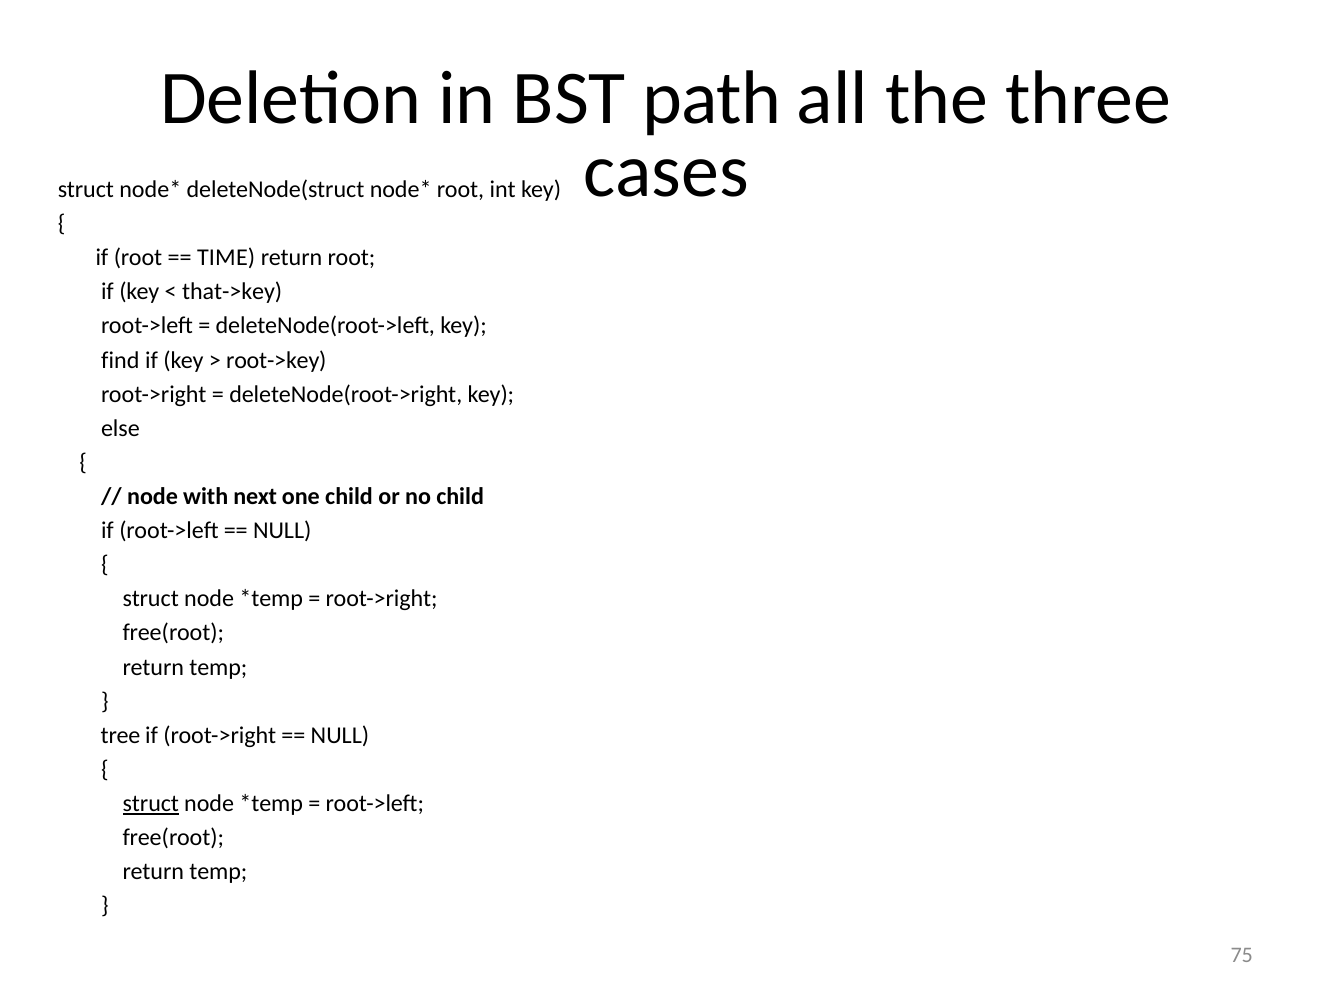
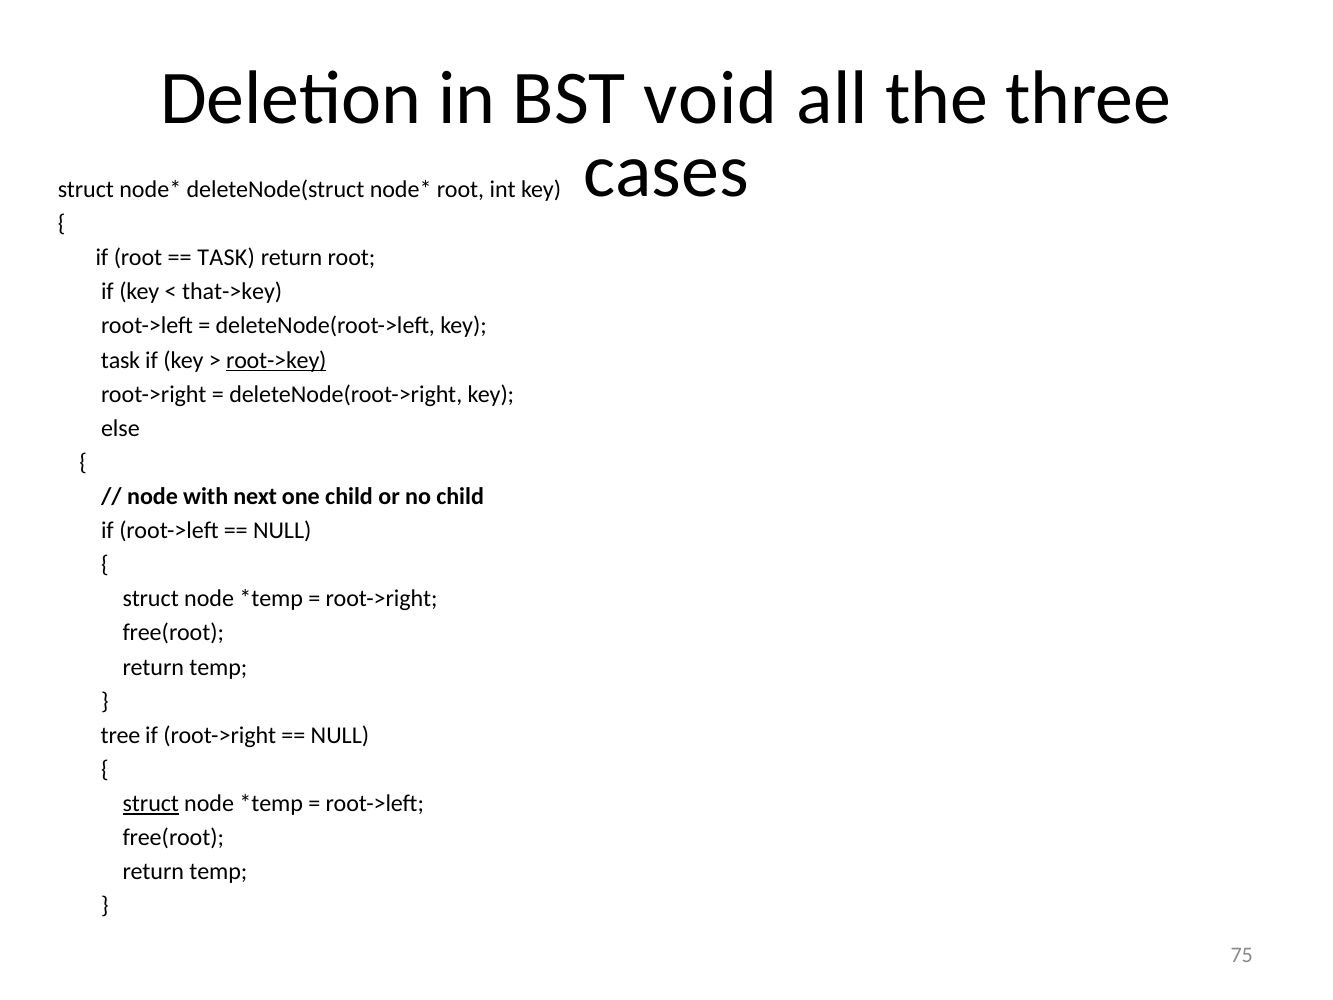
path: path -> void (711, 98)
TIME: TIME -> TASK (226, 258)
find: find -> task (121, 360)
root->key underline: none -> present (276, 360)
